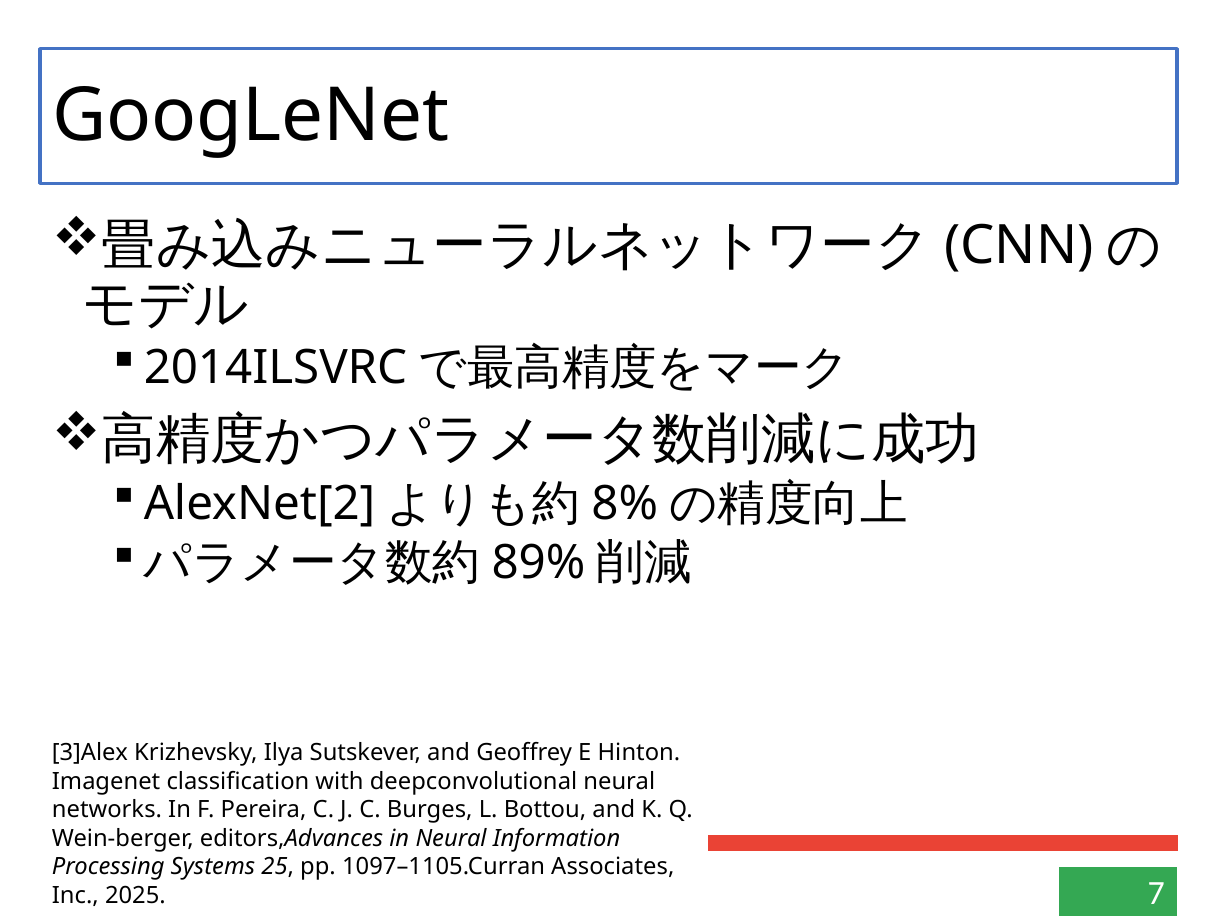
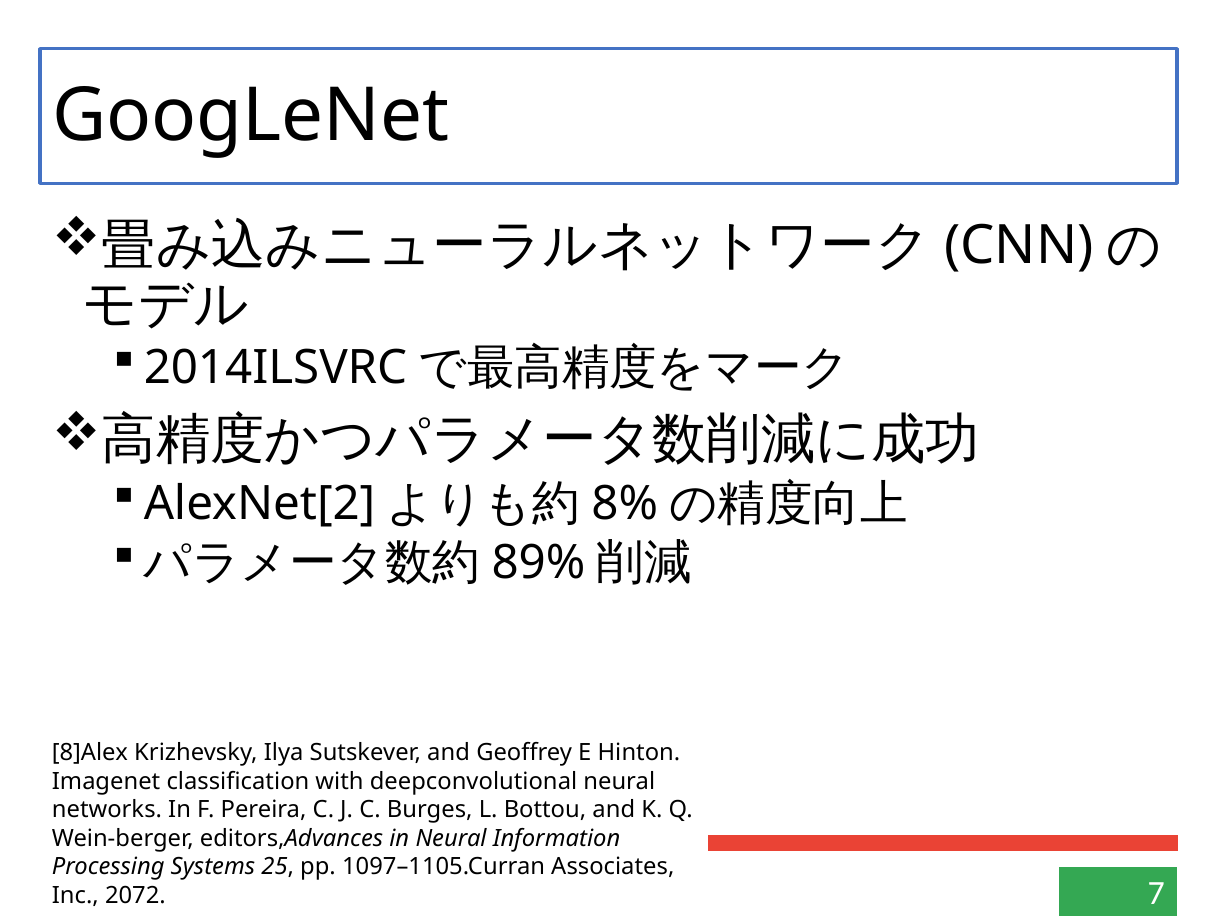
3]Alex: 3]Alex -> 8]Alex (90, 753)
2025: 2025 -> 2072 (135, 896)
